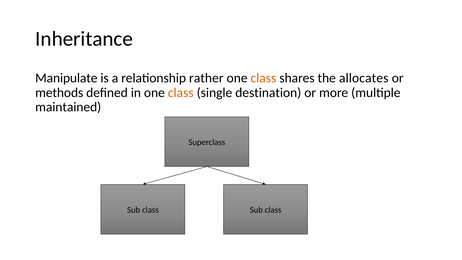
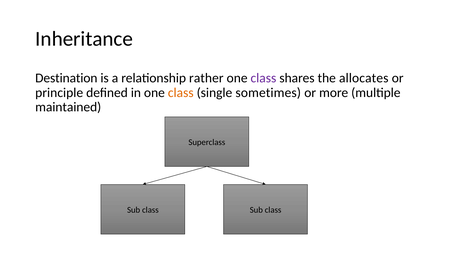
Manipulate: Manipulate -> Destination (66, 78)
class colour: orange -> purple (263, 78)
methods: methods -> principle (59, 93)
destination: destination -> sometimes (268, 93)
